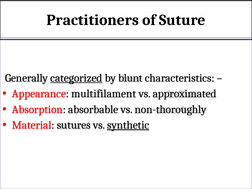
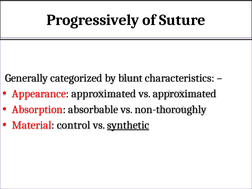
Practitioners: Practitioners -> Progressively (93, 20)
categorized underline: present -> none (76, 78)
Appearance multifilament: multifilament -> approximated (104, 94)
sutures: sutures -> control (74, 125)
